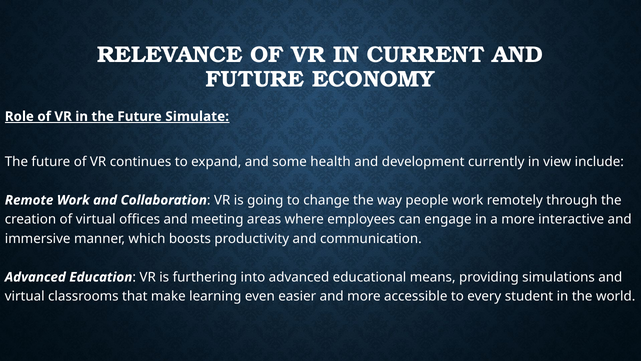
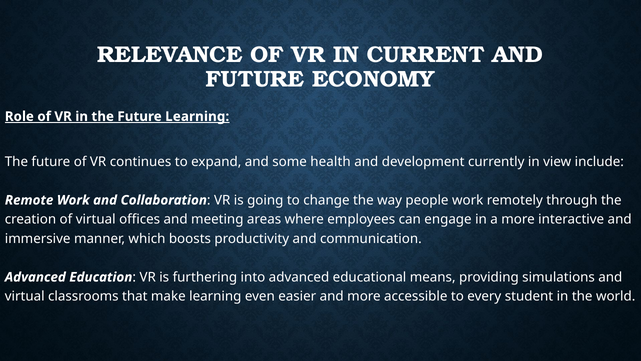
Future Simulate: Simulate -> Learning (197, 116)
